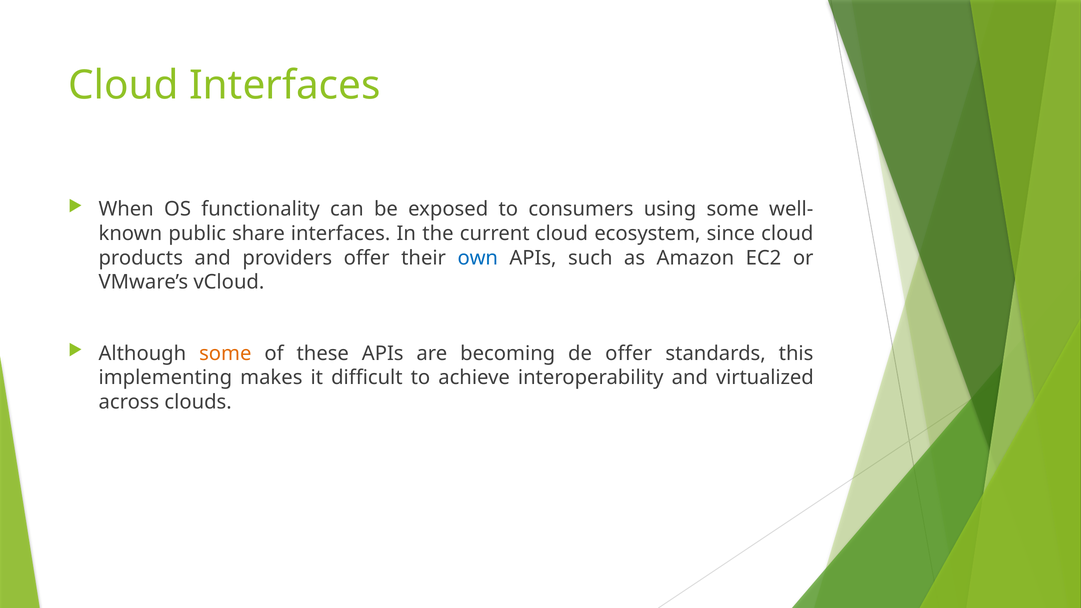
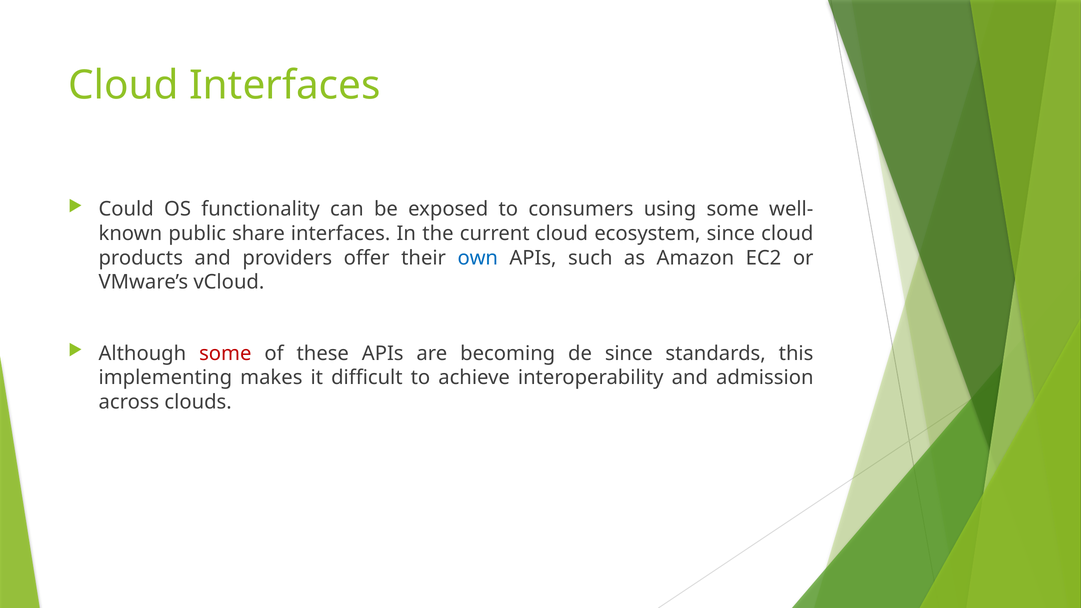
When: When -> Could (126, 209)
some colour: orange -> red (225, 353)
de offer: offer -> since (629, 353)
virtualized: virtualized -> admission (765, 378)
